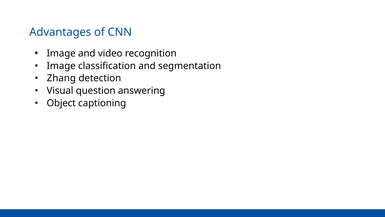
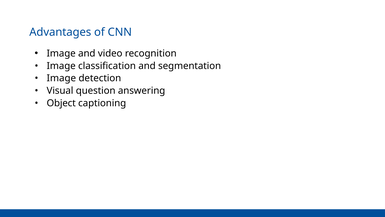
Zhang: Zhang -> Image (61, 78)
